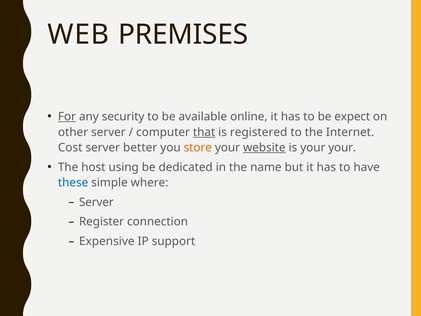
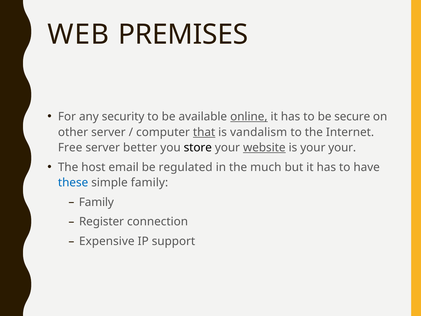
For underline: present -> none (67, 117)
online underline: none -> present (249, 117)
expect: expect -> secure (352, 117)
registered: registered -> vandalism (259, 132)
Cost: Cost -> Free (70, 147)
store colour: orange -> black (198, 147)
using: using -> email (124, 167)
dedicated: dedicated -> regulated (186, 167)
name: name -> much (266, 167)
simple where: where -> family (150, 182)
Server: Server -> Family (96, 202)
